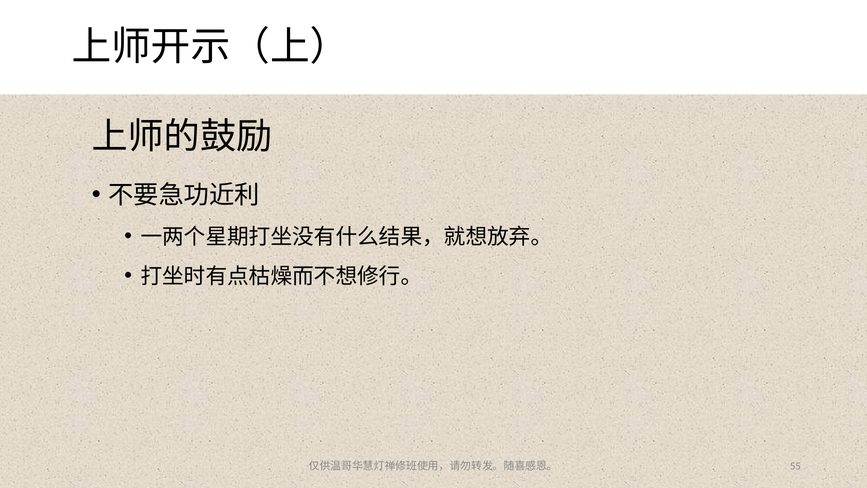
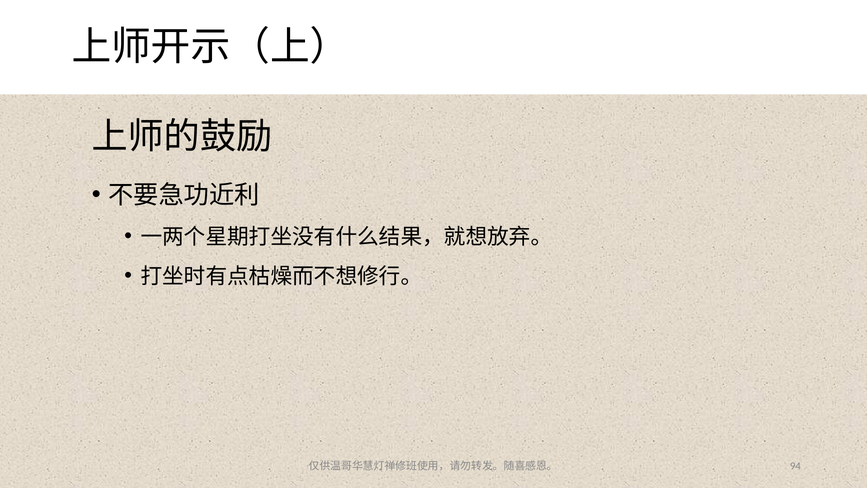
55: 55 -> 94 (795, 466)
